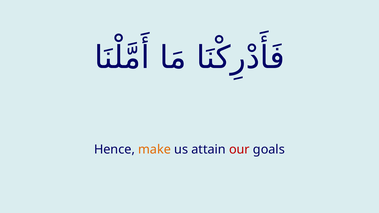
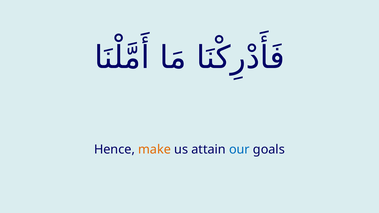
our colour: red -> blue (239, 150)
